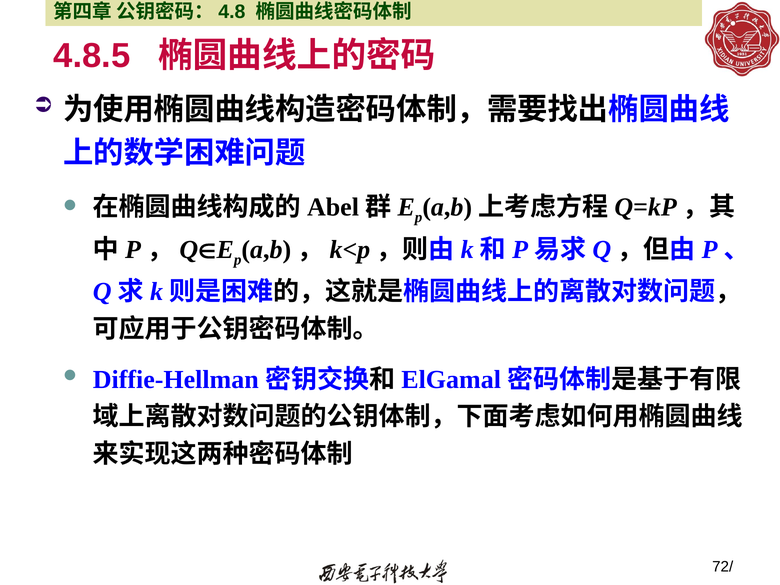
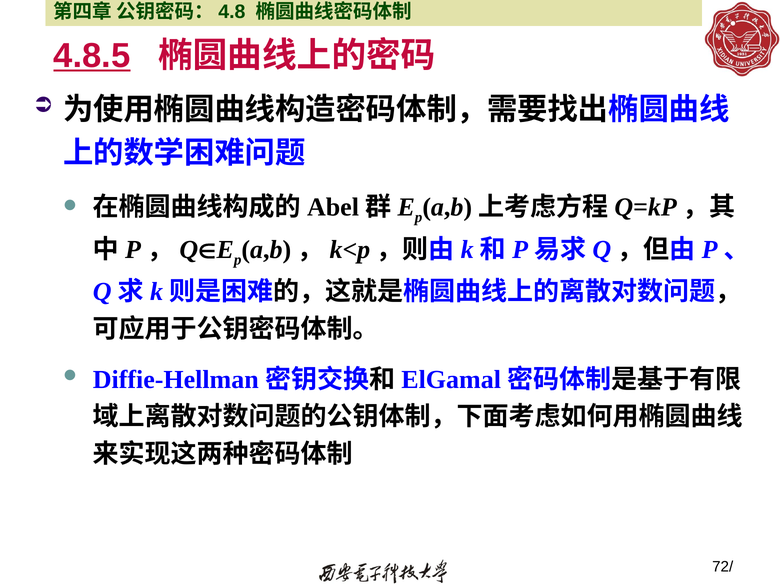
4.8.5 underline: none -> present (92, 56)
